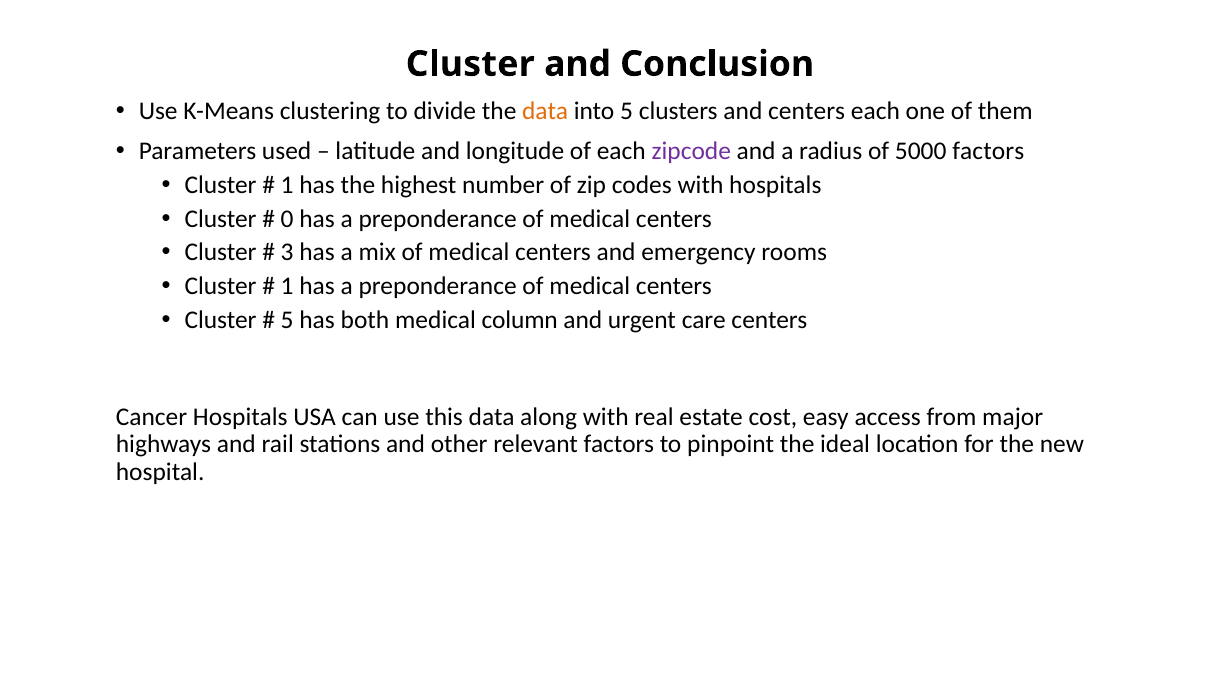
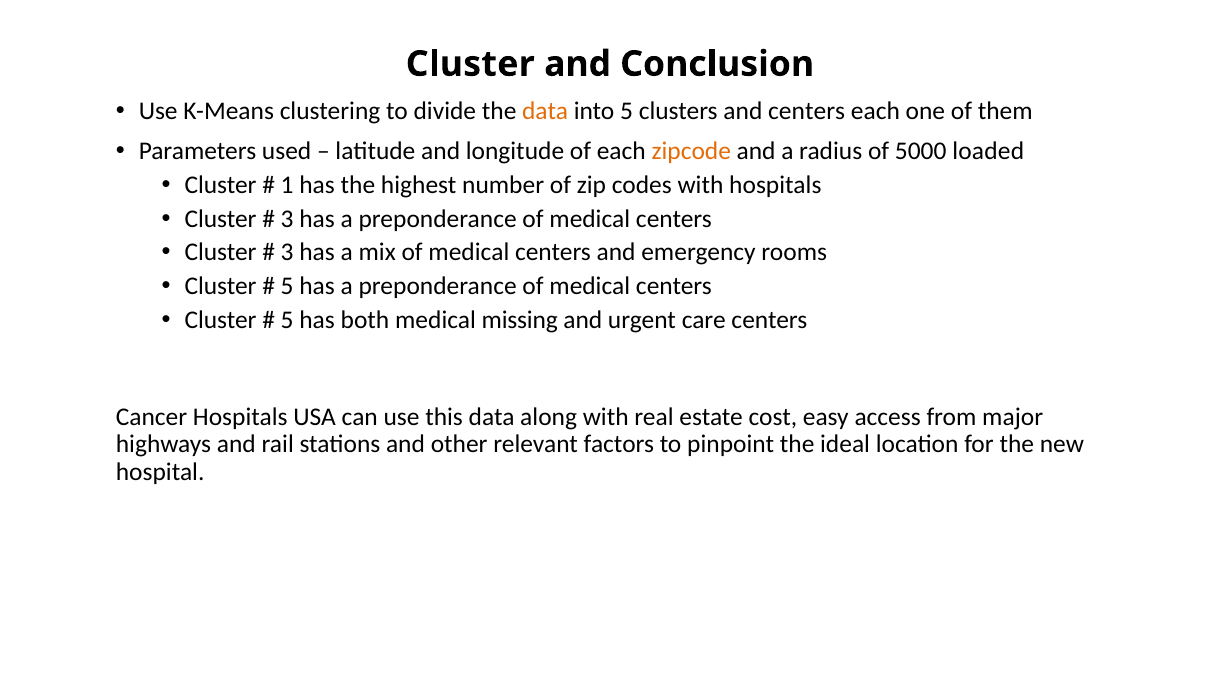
zipcode colour: purple -> orange (691, 151)
5000 factors: factors -> loaded (988, 151)
0: 0 -> 3 (287, 219)
1: 1 -> 5 (287, 286)
column: column -> missing (520, 320)
